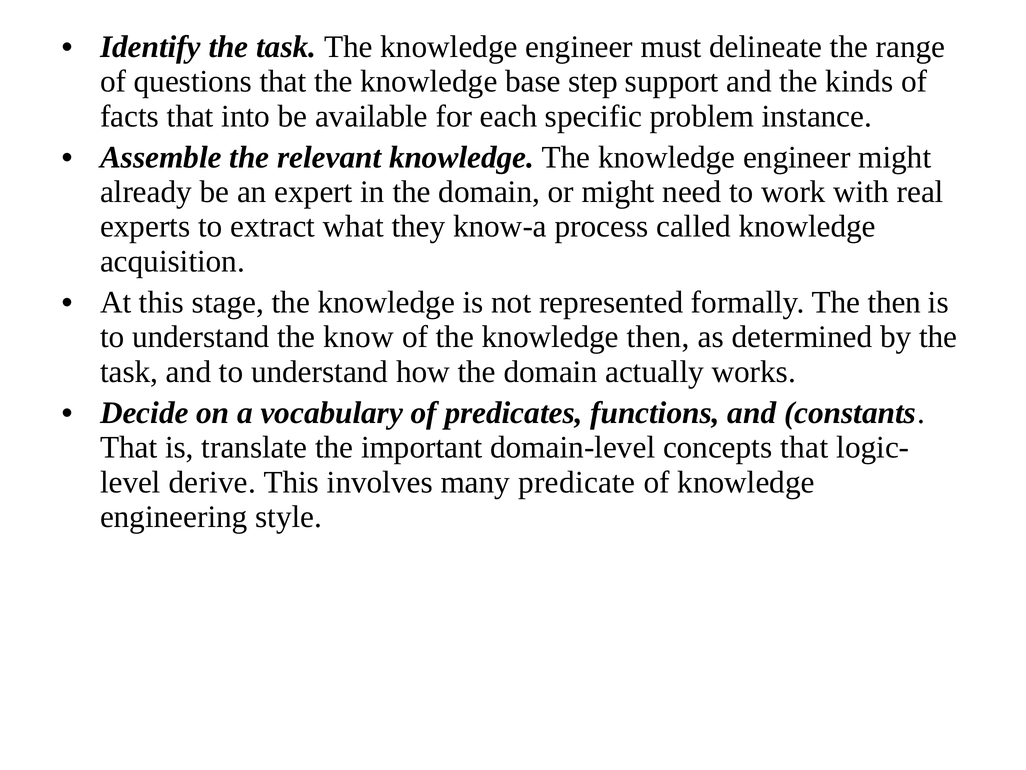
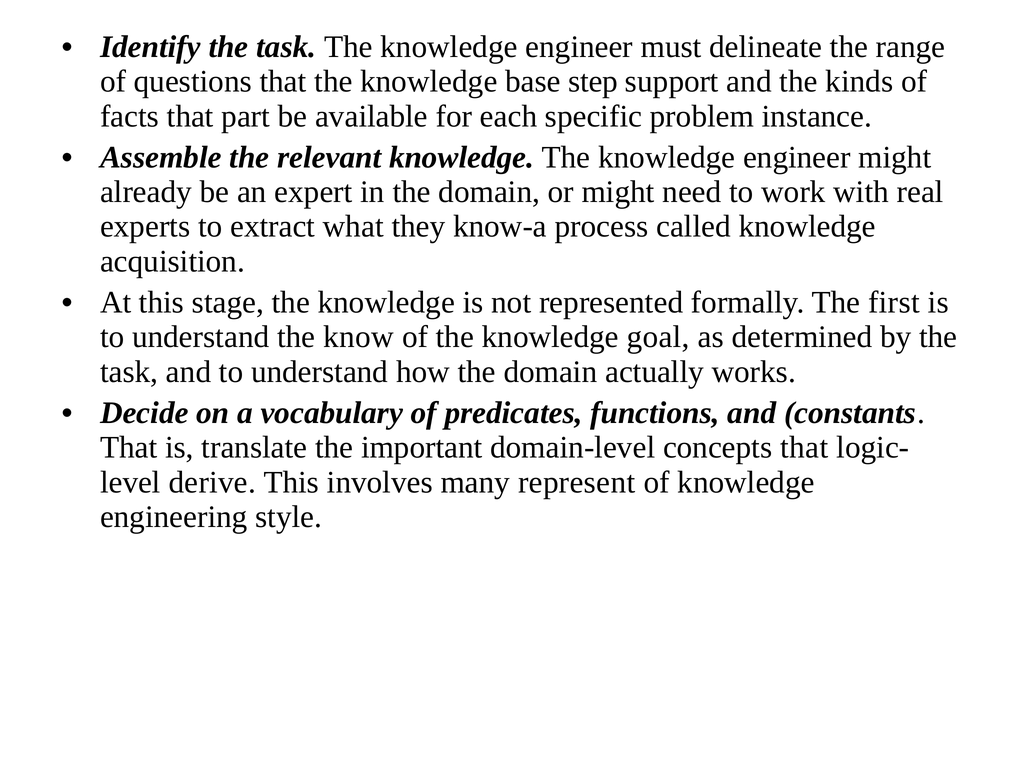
into: into -> part (246, 116)
The then: then -> first (894, 302)
knowledge then: then -> goal (658, 337)
predicate: predicate -> represent (577, 482)
